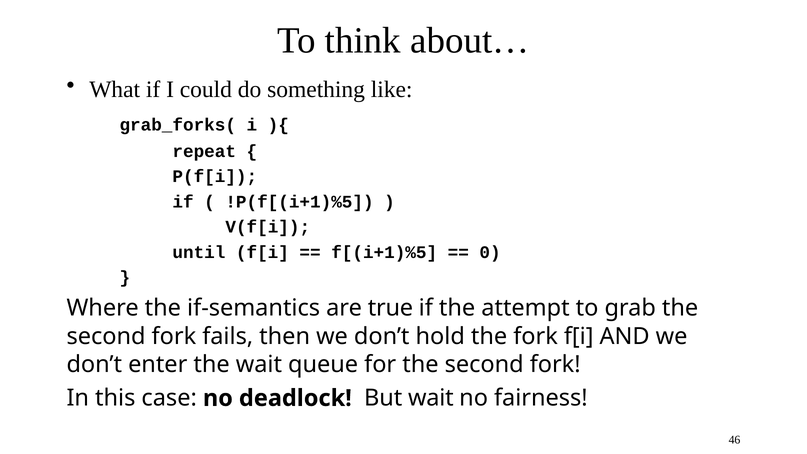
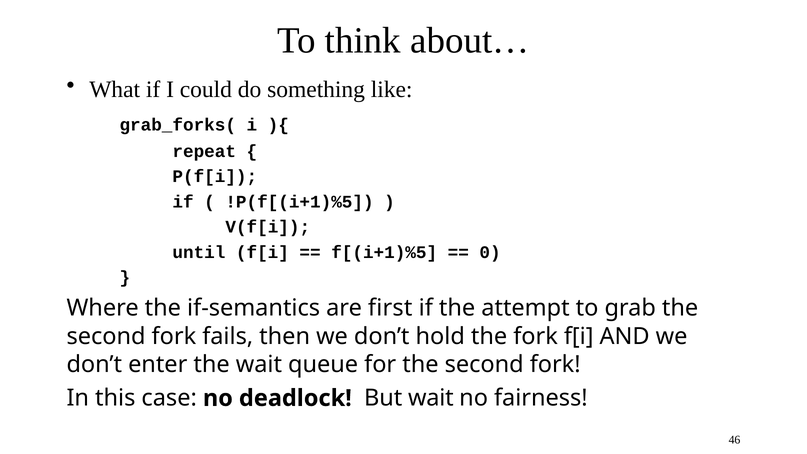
true: true -> first (390, 308)
